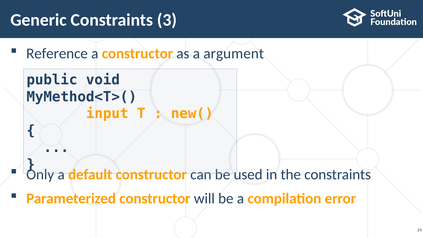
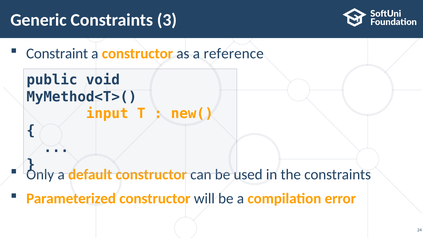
Reference: Reference -> Constraint (57, 54)
argument: argument -> reference (234, 54)
